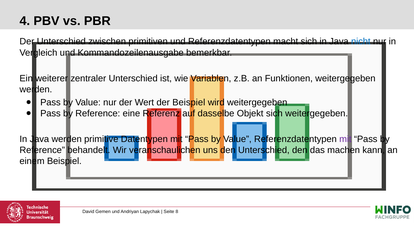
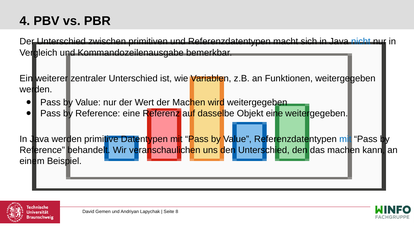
der Beispiel: Beispiel -> Machen (189, 102)
Objekt sich: sich -> eine (274, 113)
mit colour: purple -> blue (345, 139)
